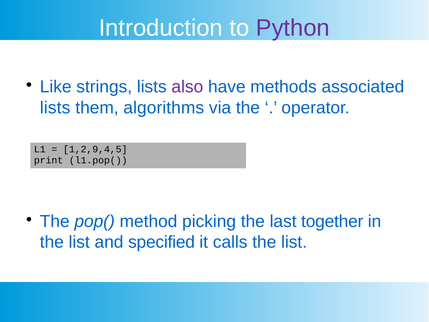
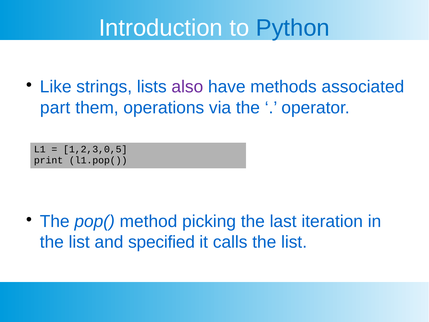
Python colour: purple -> blue (293, 28)
lists: lists -> part (55, 108)
algorithms: algorithms -> operations (164, 108)
1,2,9,4,5: 1,2,9,4,5 -> 1,2,3,0,5 (95, 149)
together: together -> iteration (332, 221)
